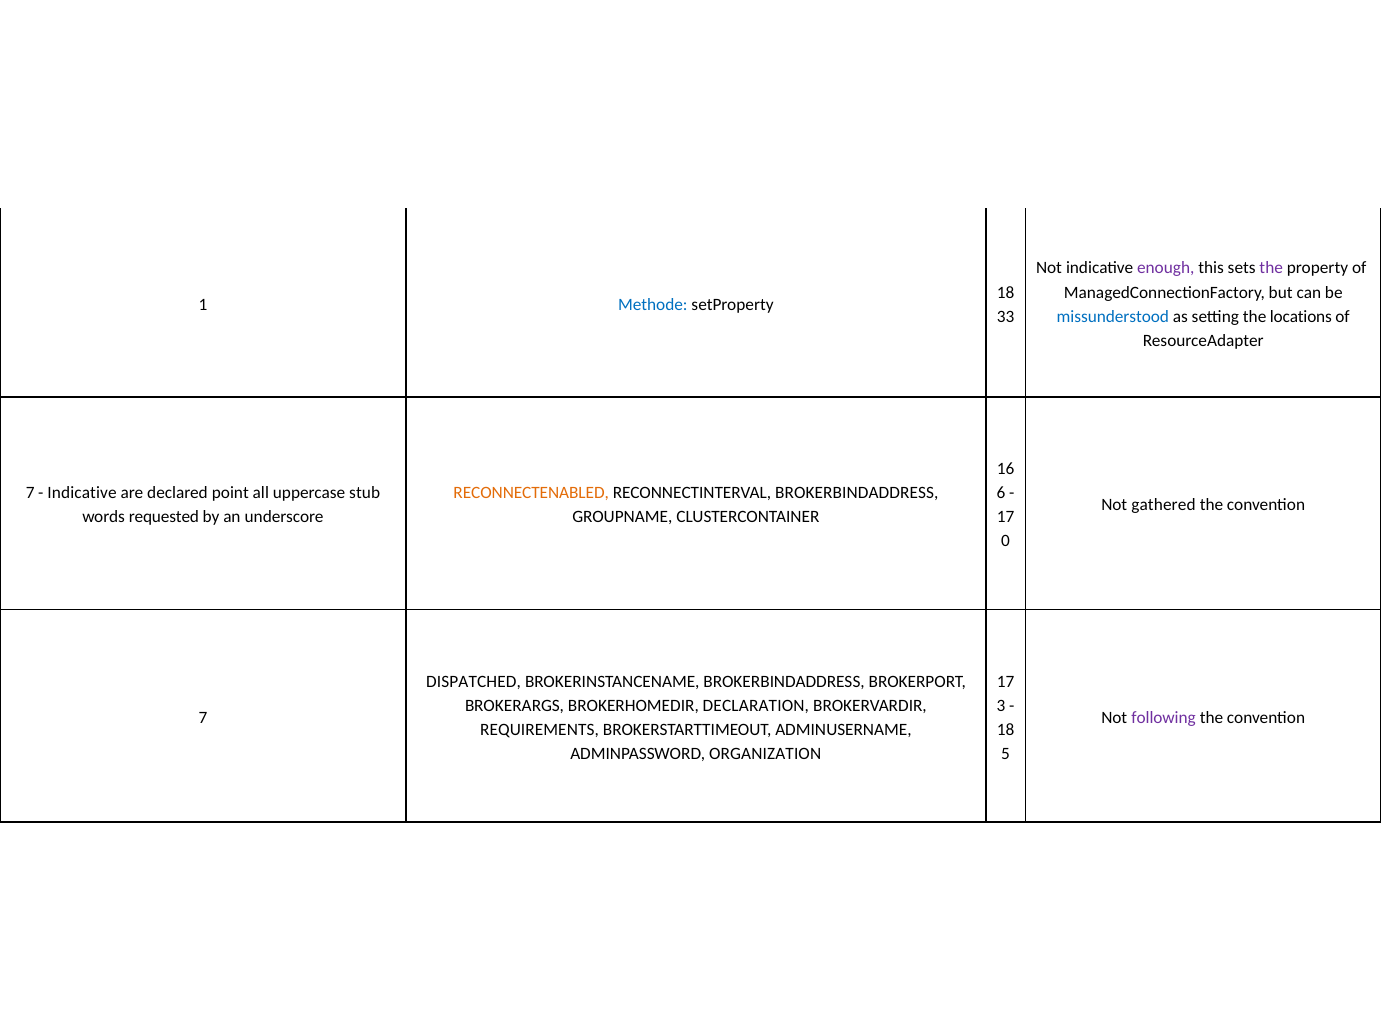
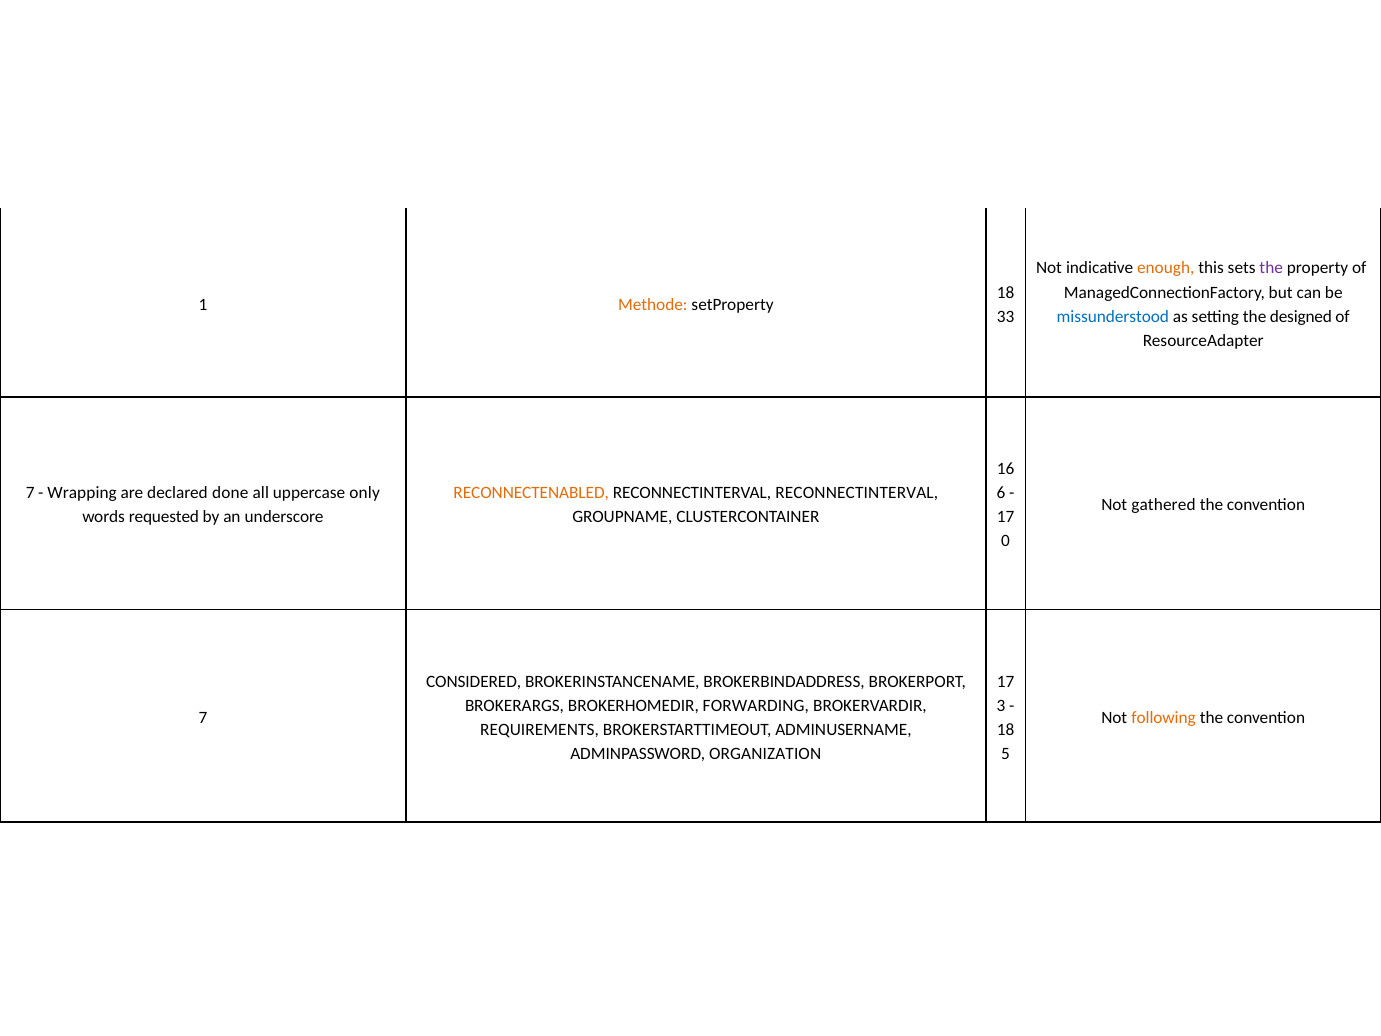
enough colour: purple -> orange (1166, 268)
Methode colour: blue -> orange (653, 304)
locations: locations -> designed (1301, 316)
Indicative: Indicative -> Wrapping (82, 493)
point: point -> done (230, 493)
stub: stub -> only (365, 493)
RECONNECTINTERVAL BROKERBINDADDRESS: BROKERBINDADDRESS -> RECONNECTINTERVAL (857, 493)
DISPATCHED: DISPATCHED -> CONSIDERED (474, 681)
DECLARATION: DECLARATION -> FORWARDING (756, 705)
following colour: purple -> orange (1164, 717)
